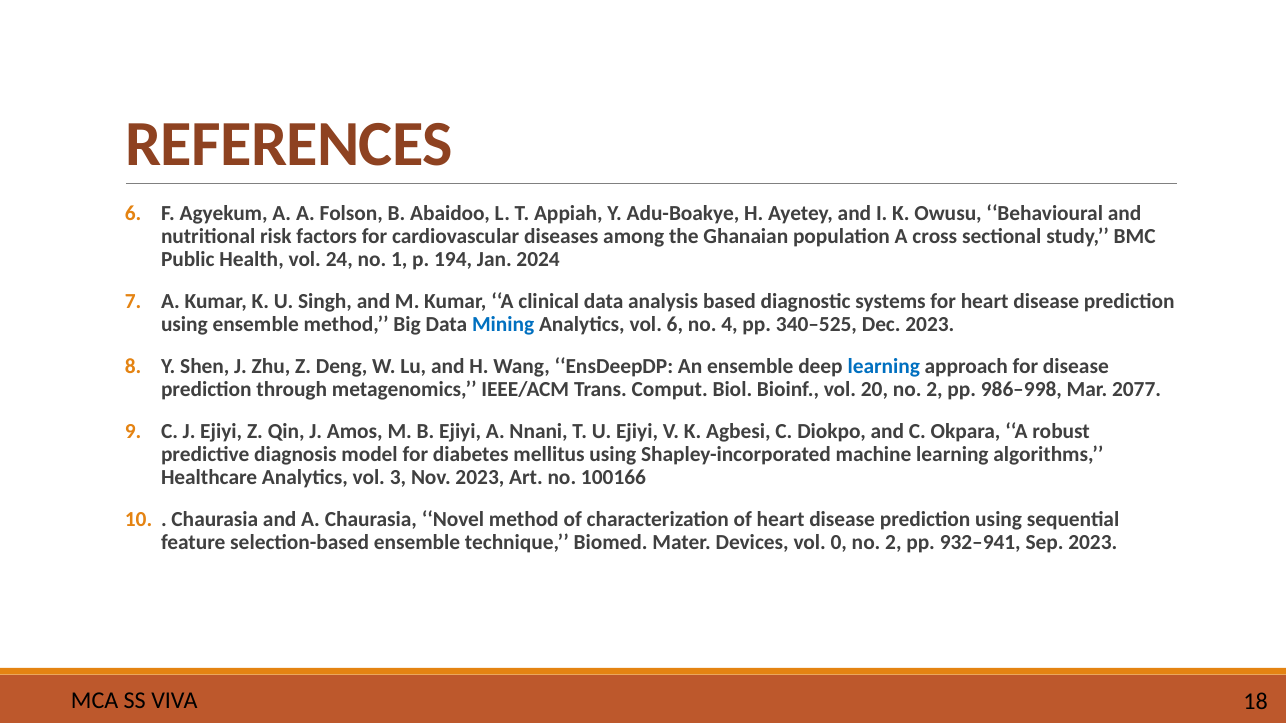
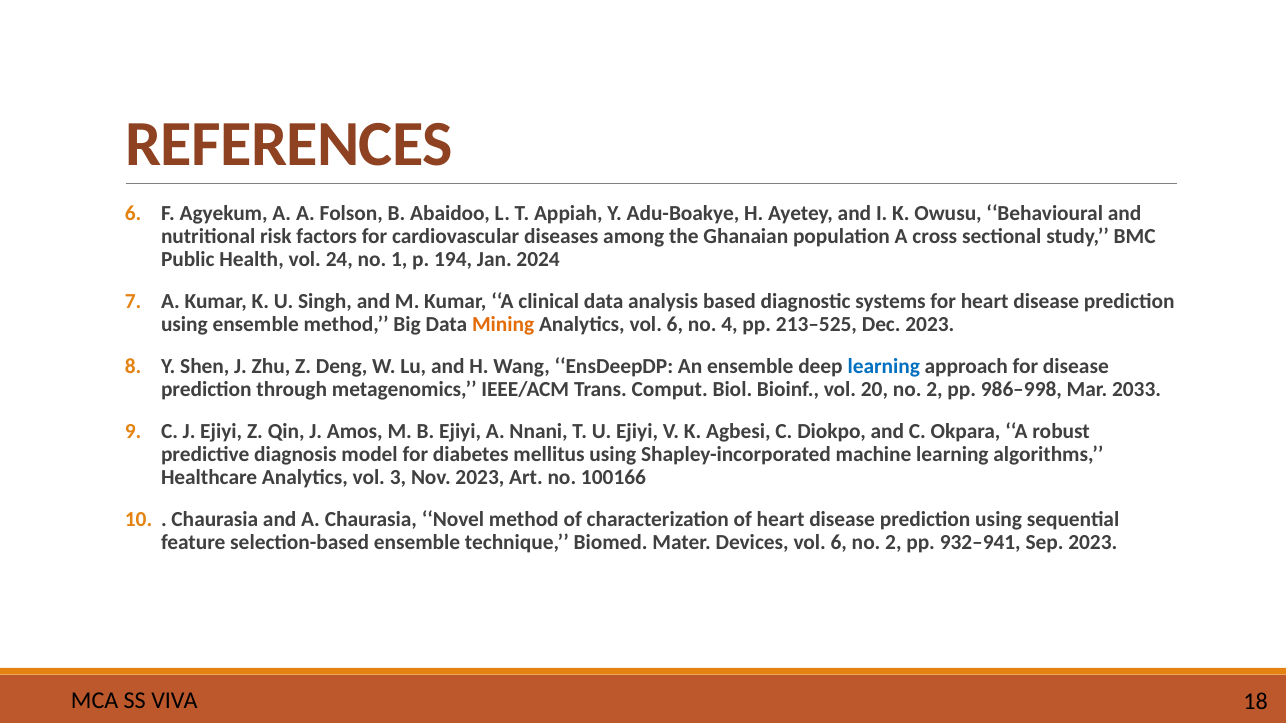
Mining colour: blue -> orange (503, 325)
340–525: 340–525 -> 213–525 (816, 325)
2077: 2077 -> 2033 (1137, 390)
Devices vol 0: 0 -> 6 (839, 543)
